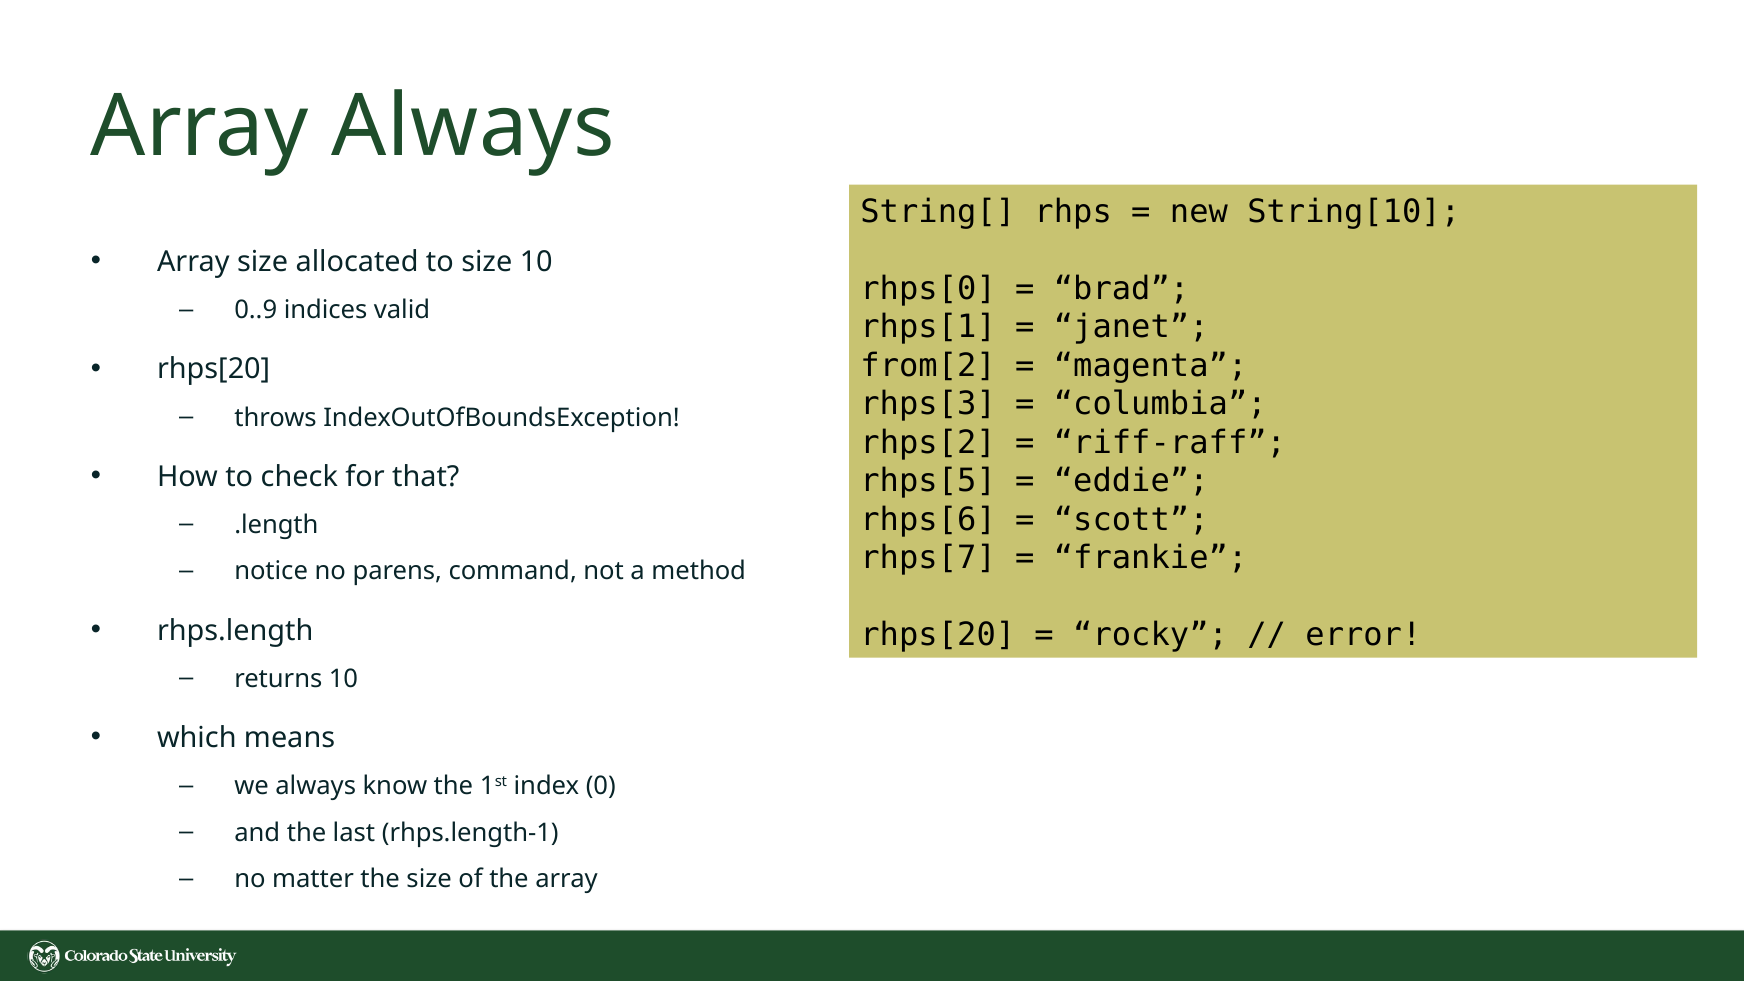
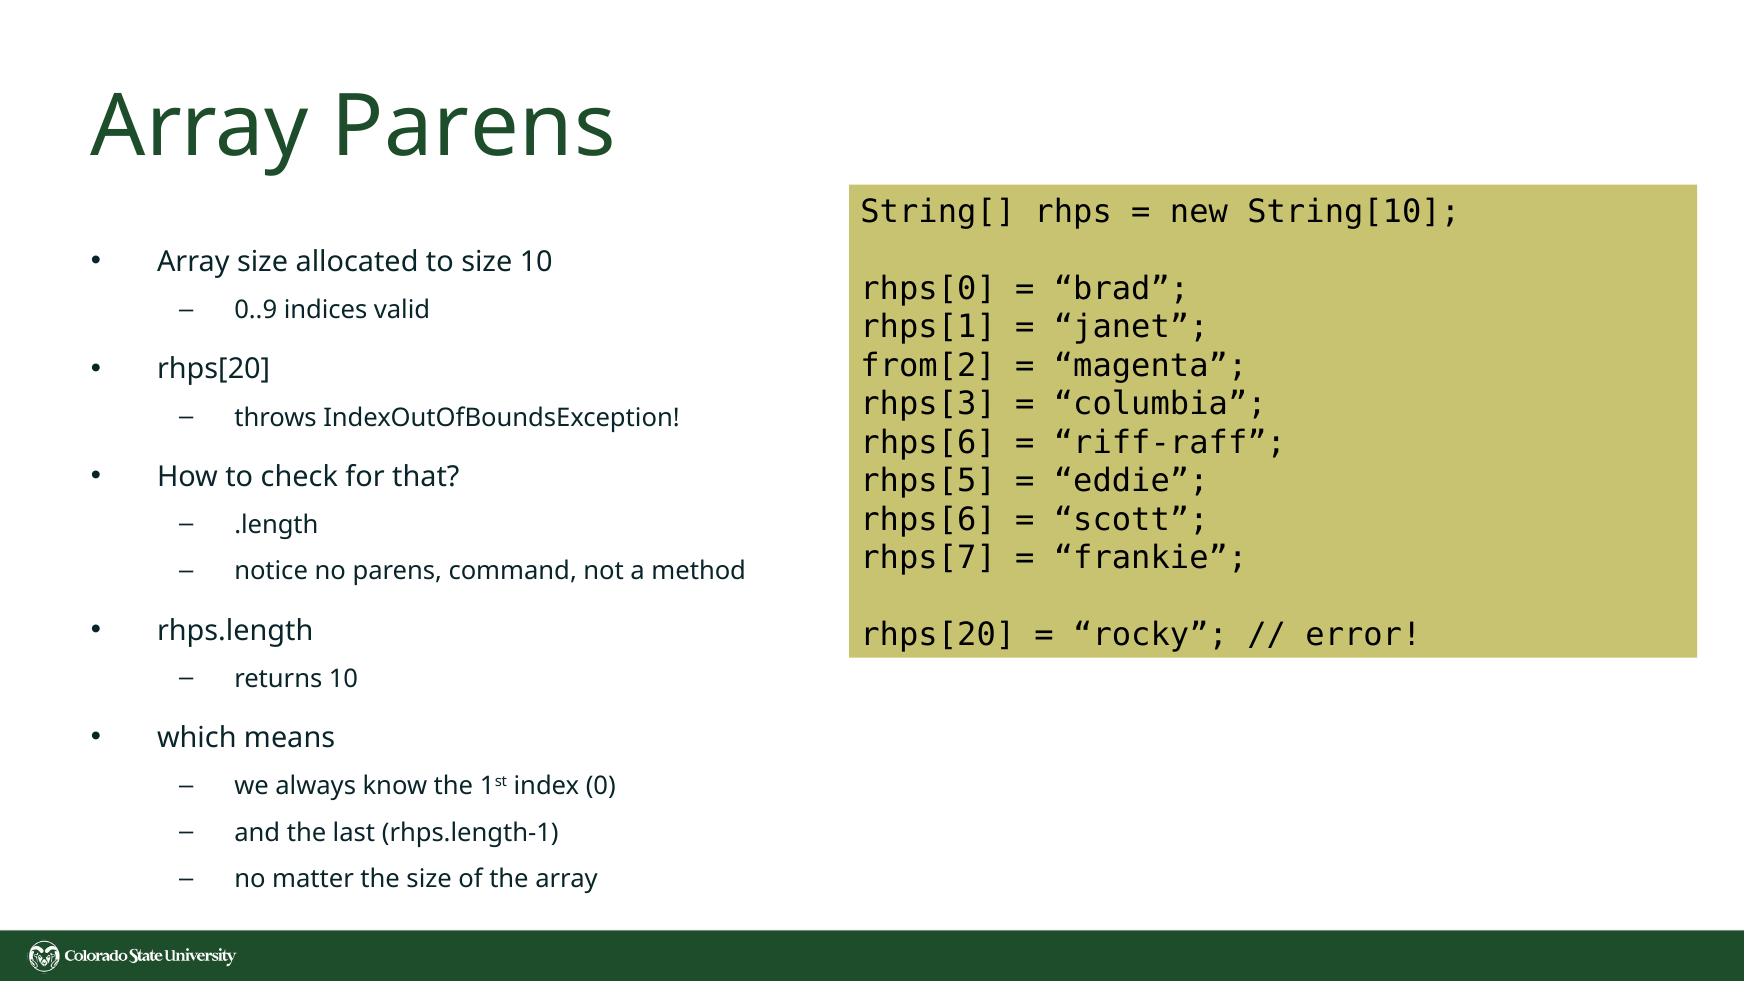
Array Always: Always -> Parens (473, 127)
rhps[2: rhps[2 -> rhps[6 (928, 443)
